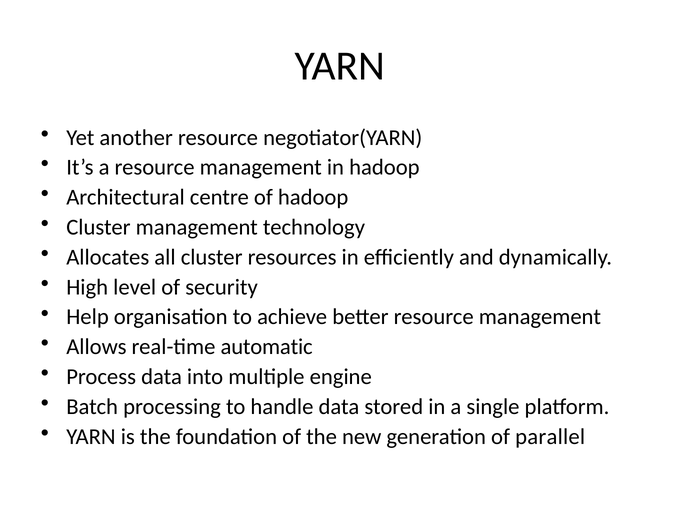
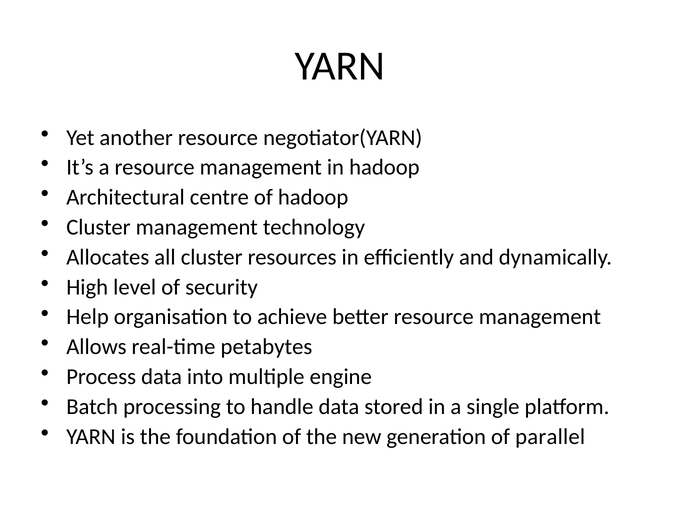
automatic: automatic -> petabytes (266, 347)
